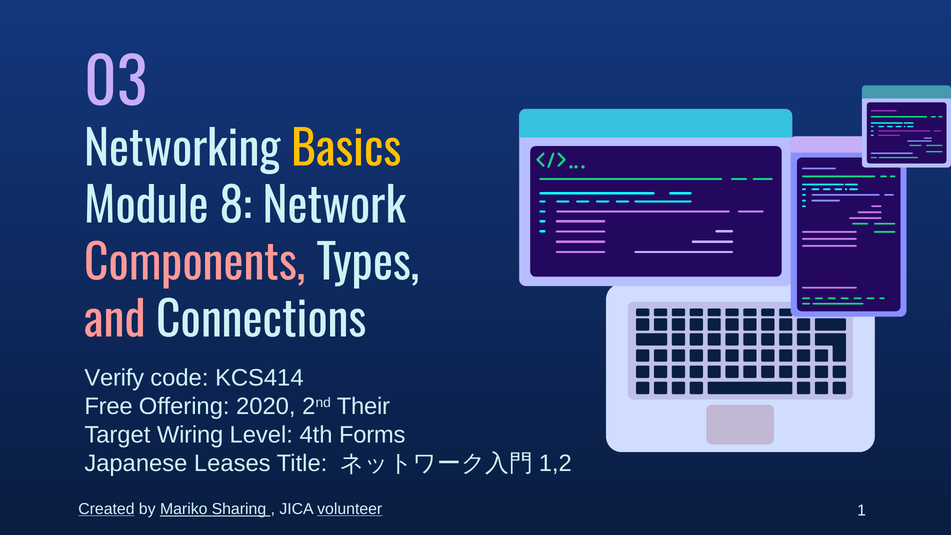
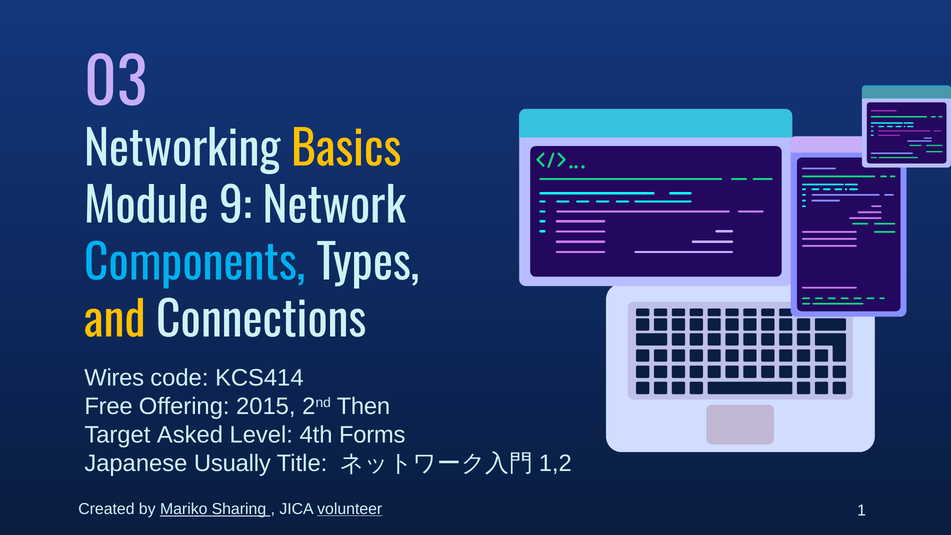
8: 8 -> 9 (236, 207)
Components colour: pink -> light blue (195, 264)
and colour: pink -> yellow (115, 321)
Verify: Verify -> Wires (114, 378)
2020: 2020 -> 2015 (266, 406)
Their: Their -> Then (363, 406)
Wiring: Wiring -> Asked (190, 435)
Leases: Leases -> Usually (232, 463)
Created underline: present -> none (106, 509)
